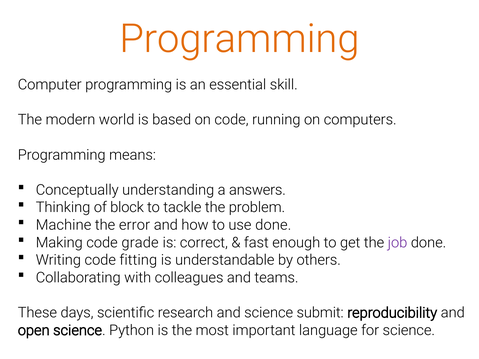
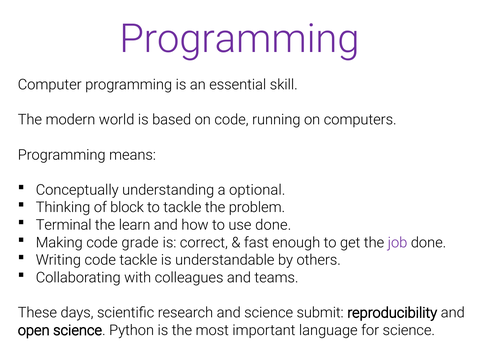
Programming colour: orange -> purple (239, 39)
answers: answers -> optional (257, 190)
Machine: Machine -> Terminal (64, 225)
error: error -> learn (135, 225)
code fitting: fitting -> tackle (138, 260)
